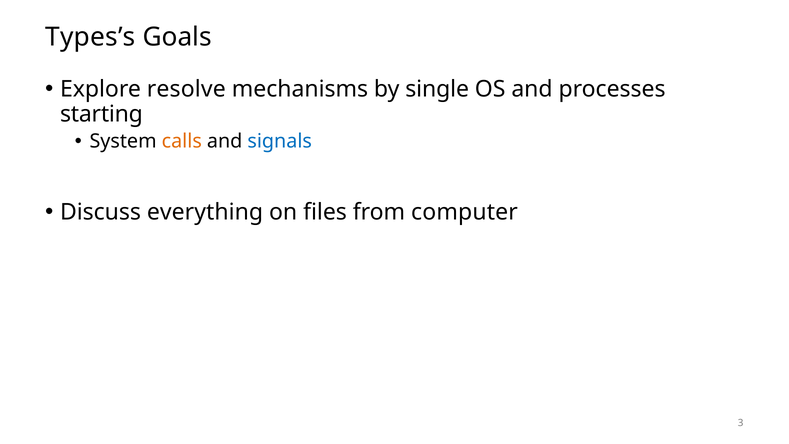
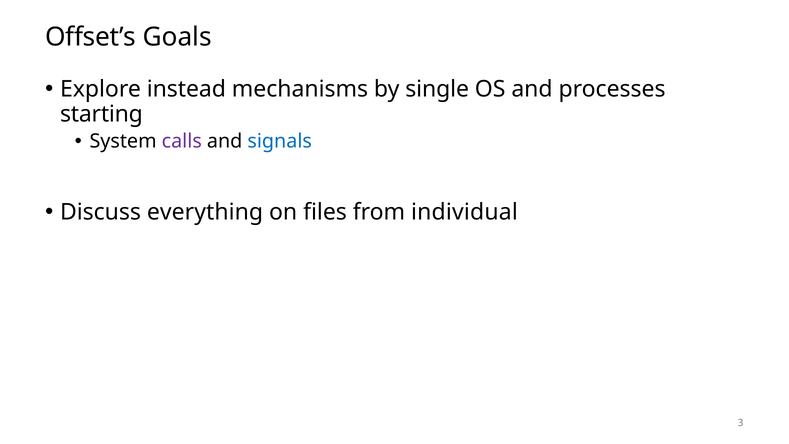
Types’s: Types’s -> Offset’s (91, 37)
resolve: resolve -> instead (186, 89)
calls colour: orange -> purple (182, 141)
computer: computer -> individual (464, 212)
